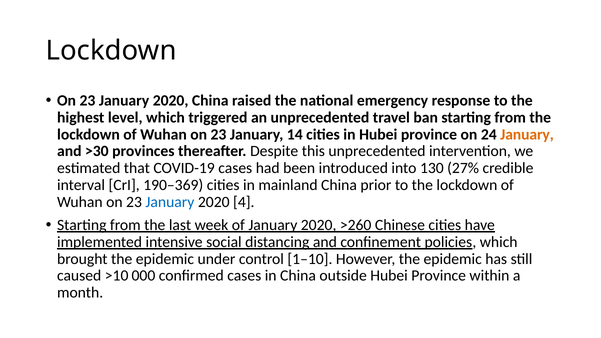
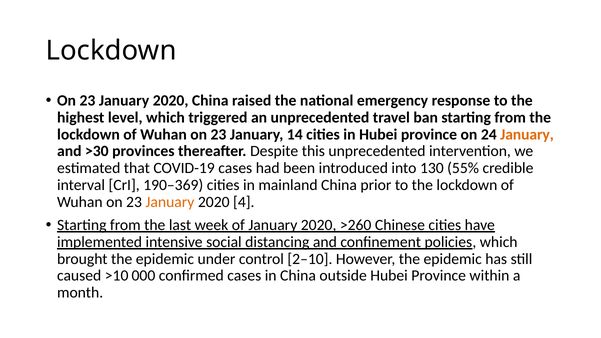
27%: 27% -> 55% (463, 168)
January colour: blue -> orange (170, 202)
1–10: 1–10 -> 2–10 (310, 259)
